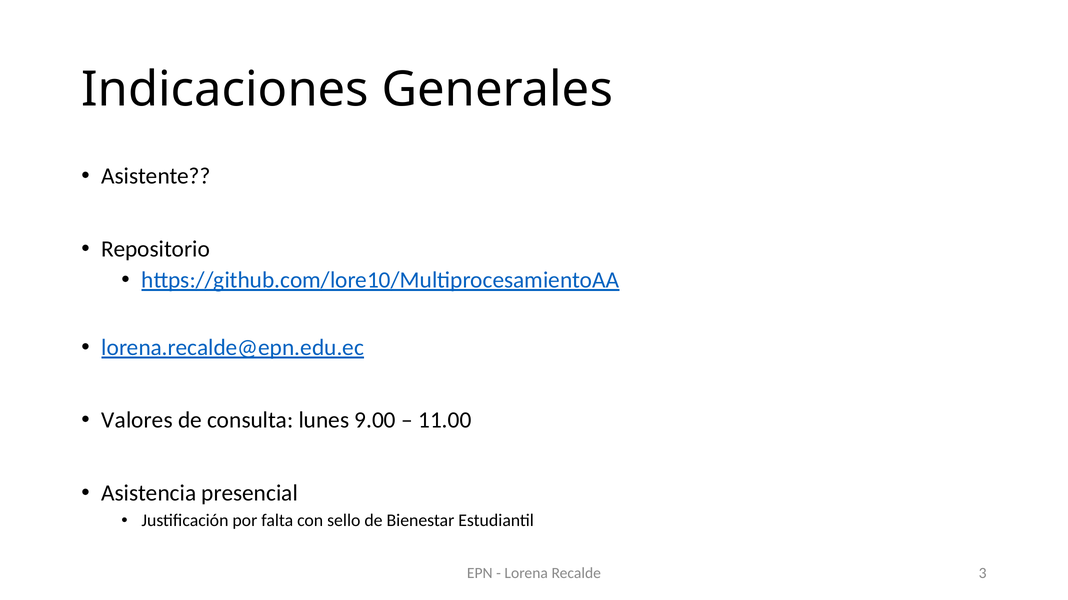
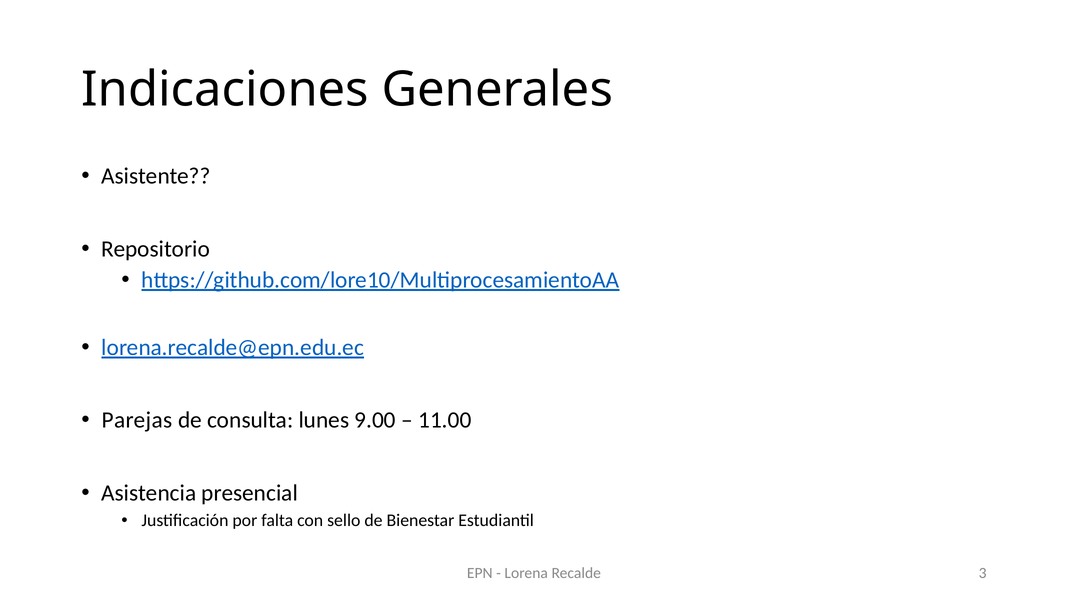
Valores: Valores -> Parejas (137, 421)
